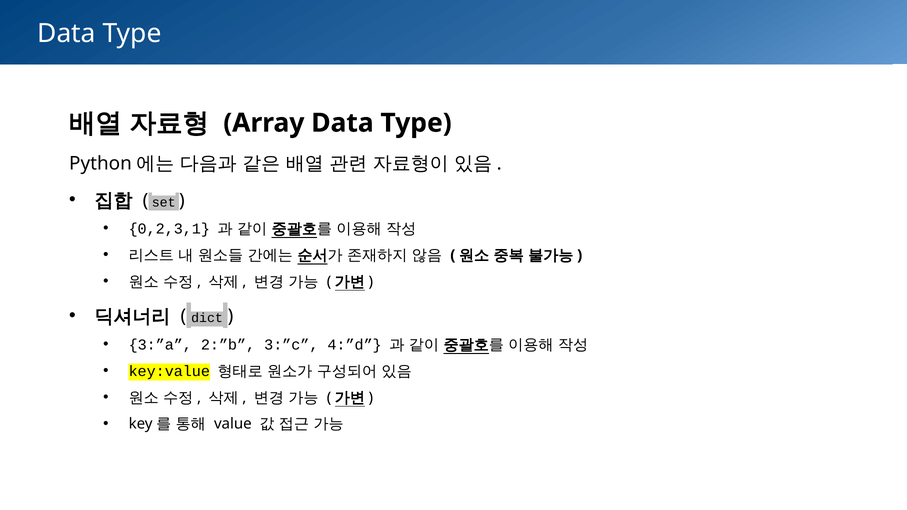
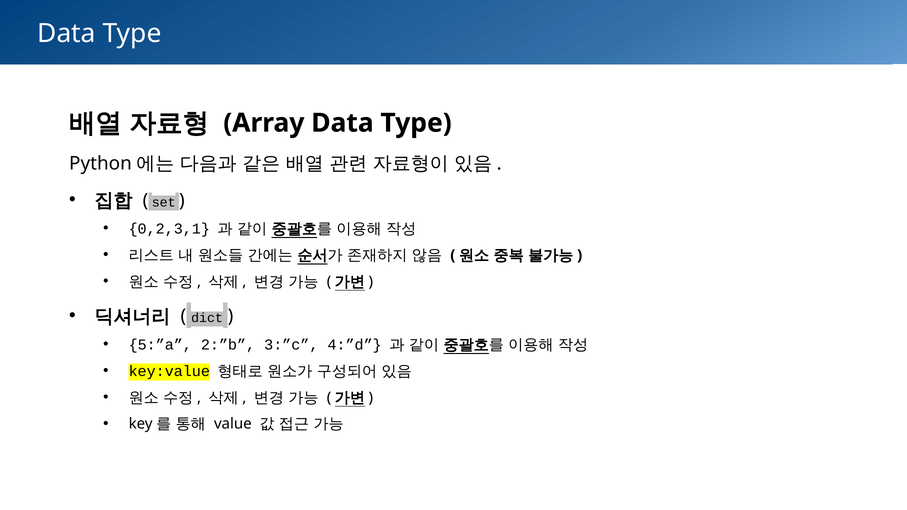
3:”a: 3:”a -> 5:”a (160, 345)
